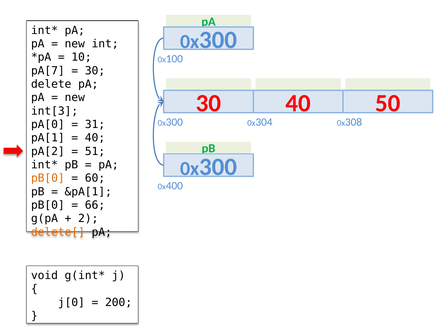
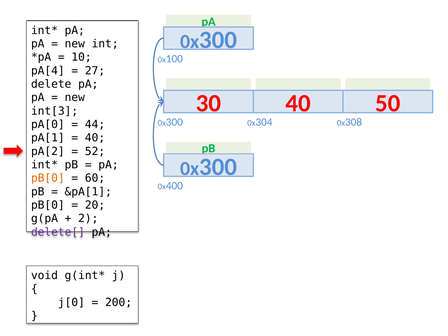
pA[7: pA[7 -> pA[4 (48, 71)
30: 30 -> 27 (95, 71)
31: 31 -> 44 (95, 124)
51: 51 -> 52 (95, 151)
66: 66 -> 20 (95, 205)
delete[ colour: orange -> purple (58, 232)
